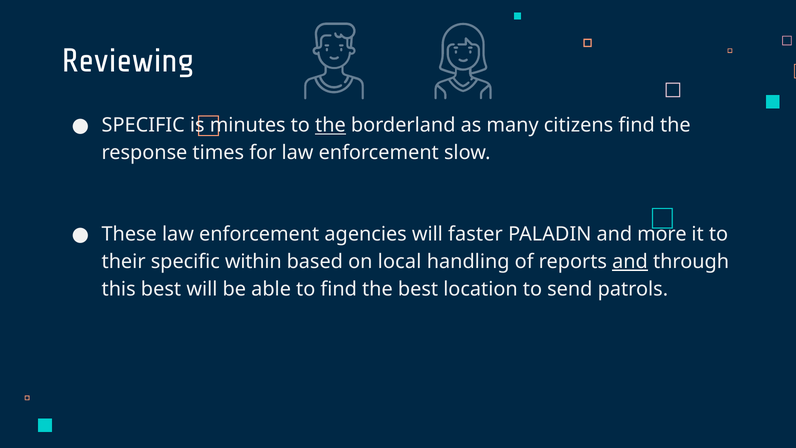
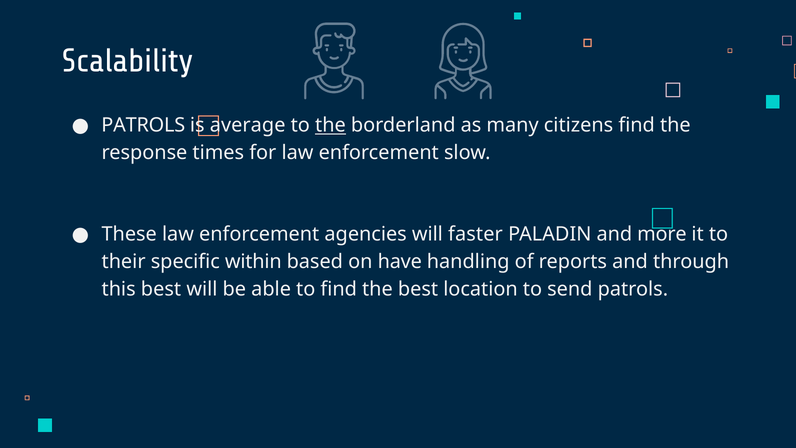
Reviewing: Reviewing -> Scalability (128, 61)
SPECIFIC: SPECIFIC -> PATROLS (143, 125)
minutes: minutes -> average (248, 125)
local: local -> have (400, 262)
and underline: present -> none (630, 262)
